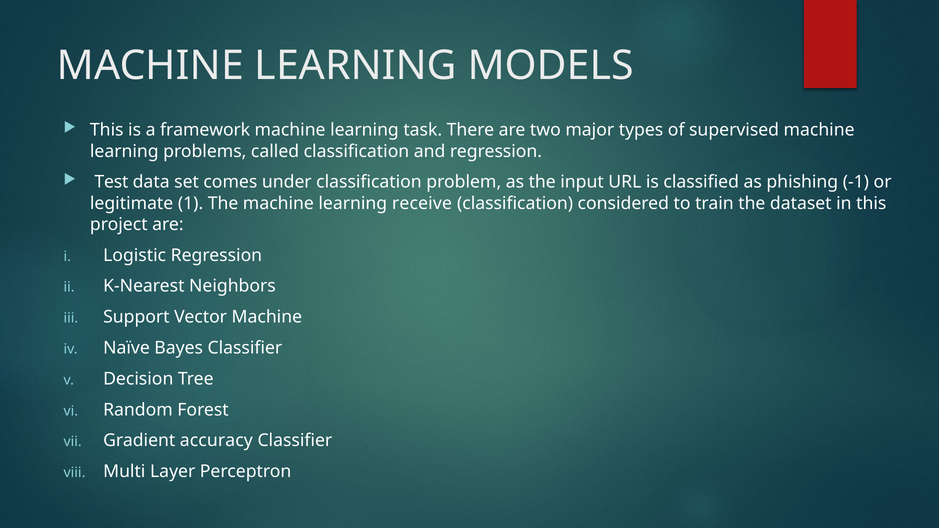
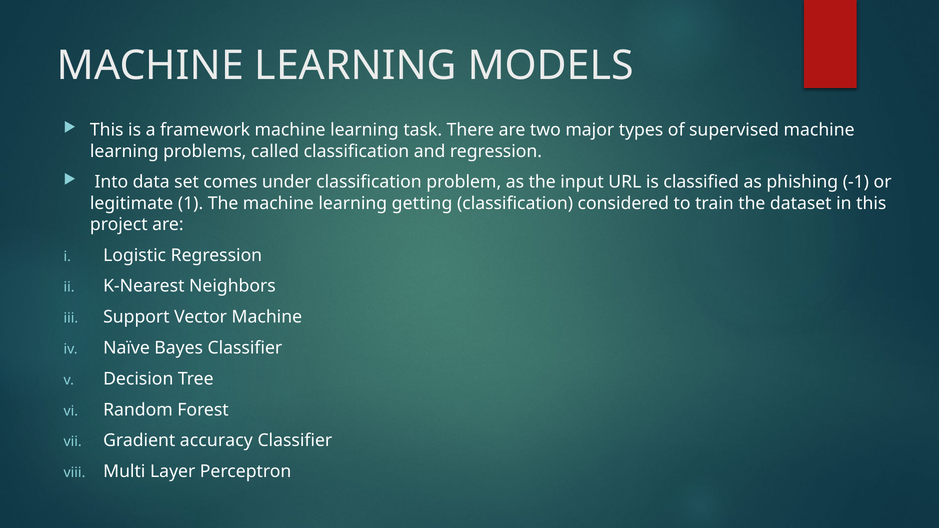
Test: Test -> Into (111, 182)
receive: receive -> getting (422, 203)
